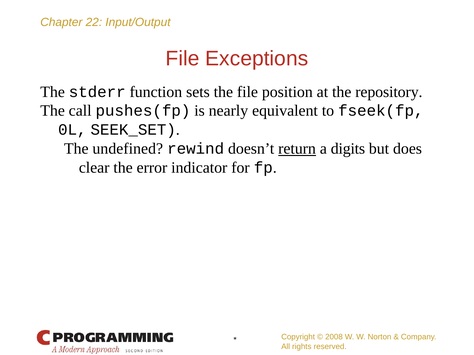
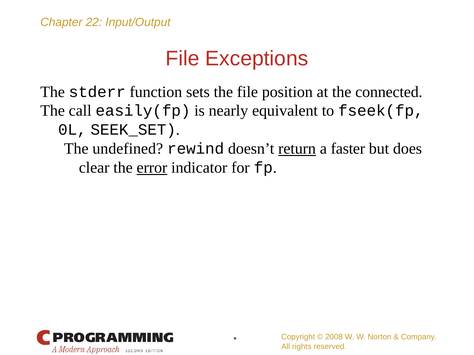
repository: repository -> connected (389, 92)
pushes(fp: pushes(fp -> easily(fp (143, 111)
digits: digits -> faster (348, 149)
error underline: none -> present (152, 168)
